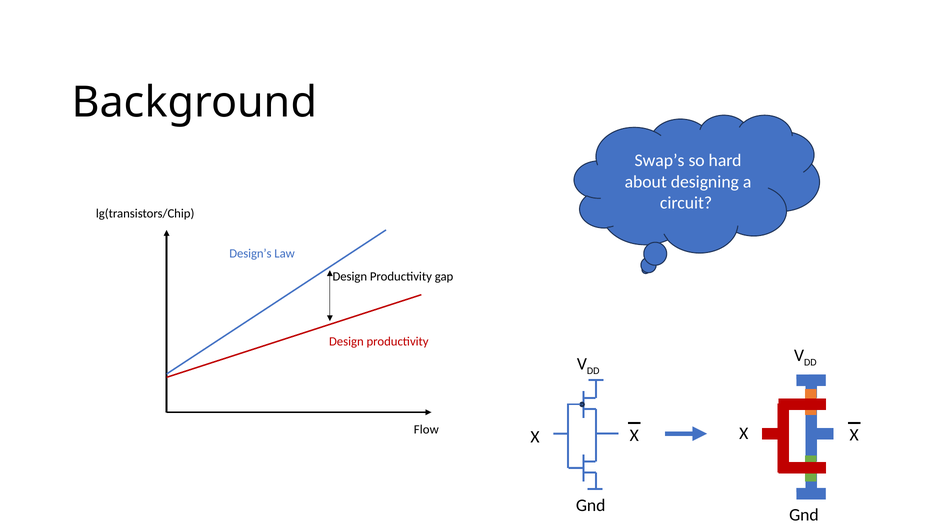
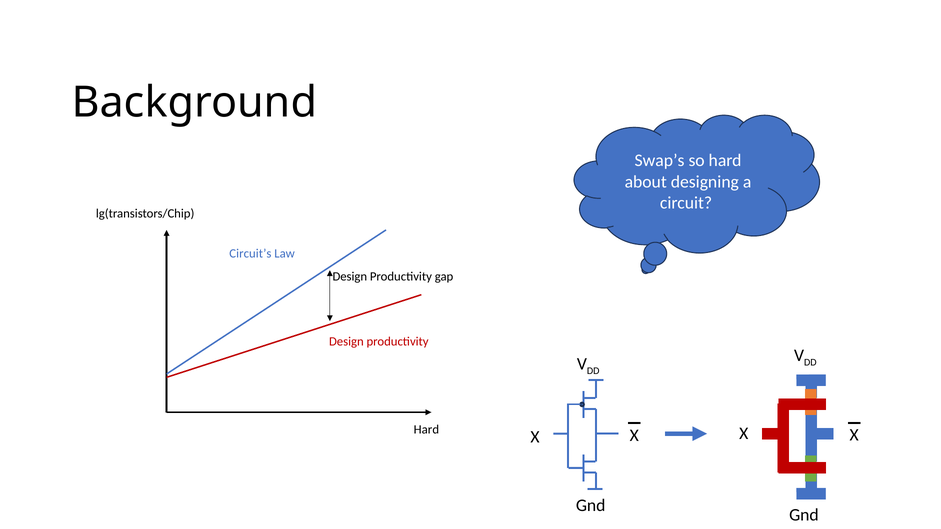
Design’s: Design’s -> Circuit’s (250, 253)
Flow: Flow -> Hard (426, 430)
